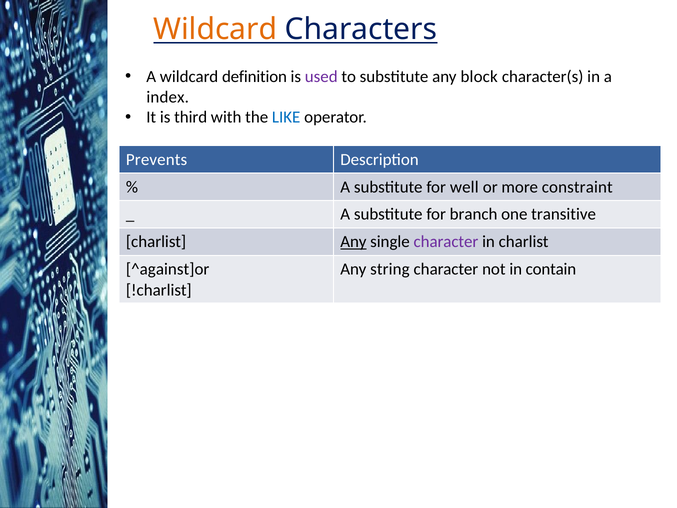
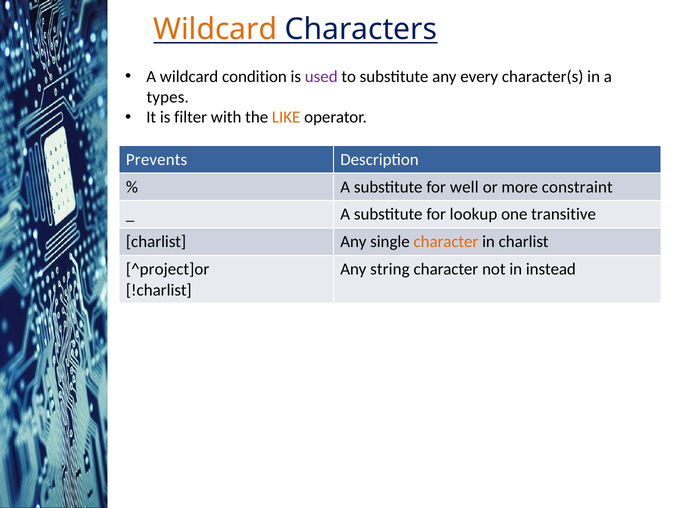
definition: definition -> condition (254, 77)
block: block -> every (479, 77)
index: index -> types (168, 97)
third: third -> filter (191, 117)
LIKE colour: blue -> orange (286, 117)
branch: branch -> lookup (473, 214)
Any underline: present -> none (353, 242)
character colour: purple -> orange (446, 242)
^against]or: ^against]or -> ^project]or (168, 269)
contain: contain -> instead (551, 269)
